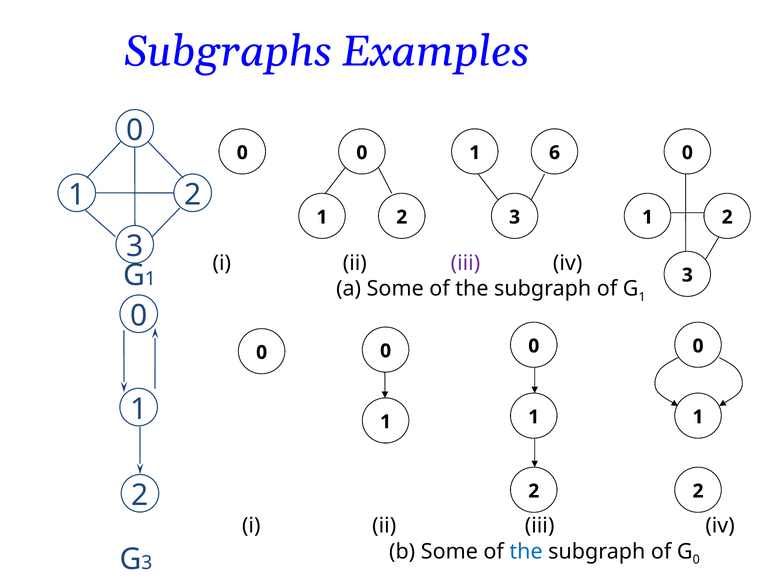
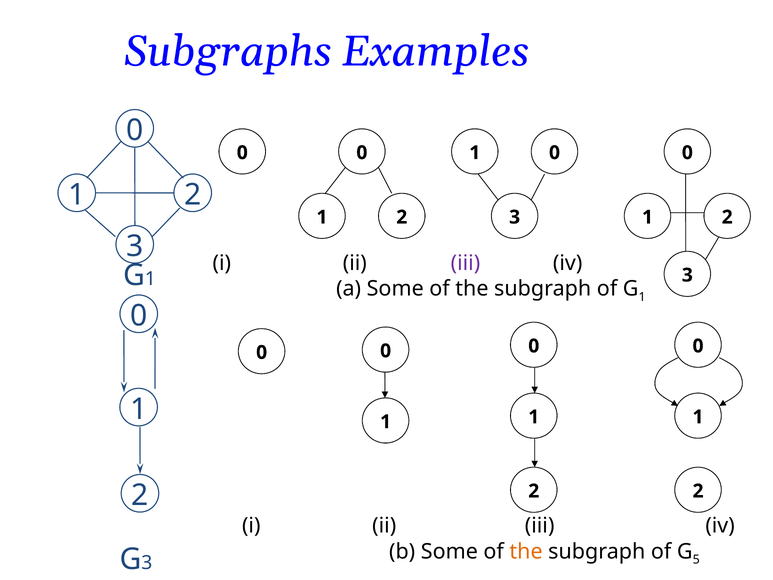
6: 6 -> 0 (555, 153)
the colour: blue -> orange (526, 551)
0: 0 -> 5 (696, 560)
